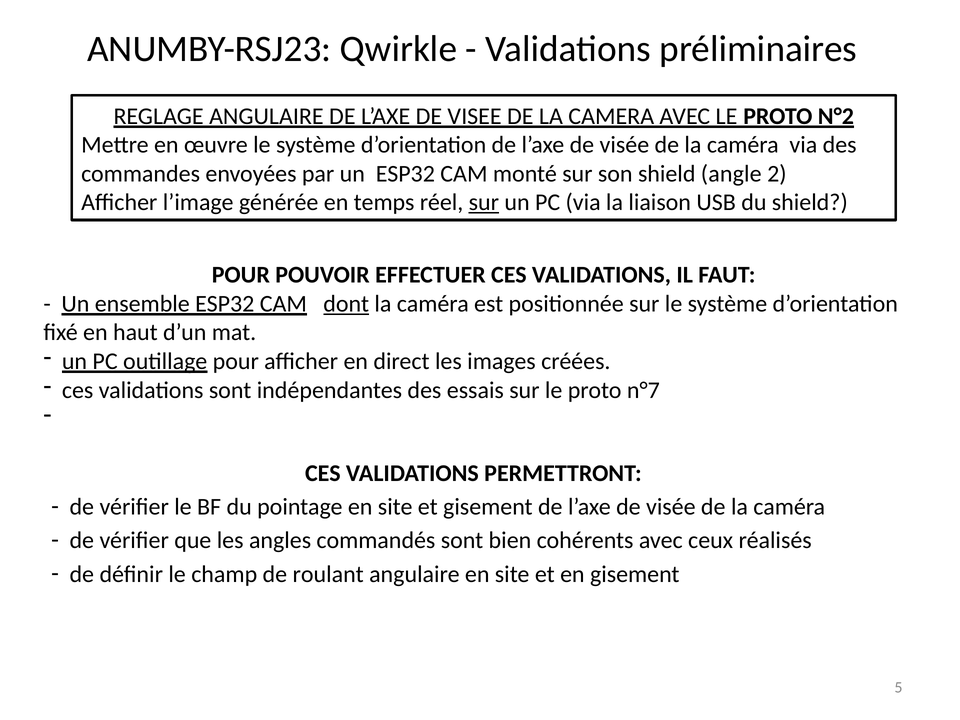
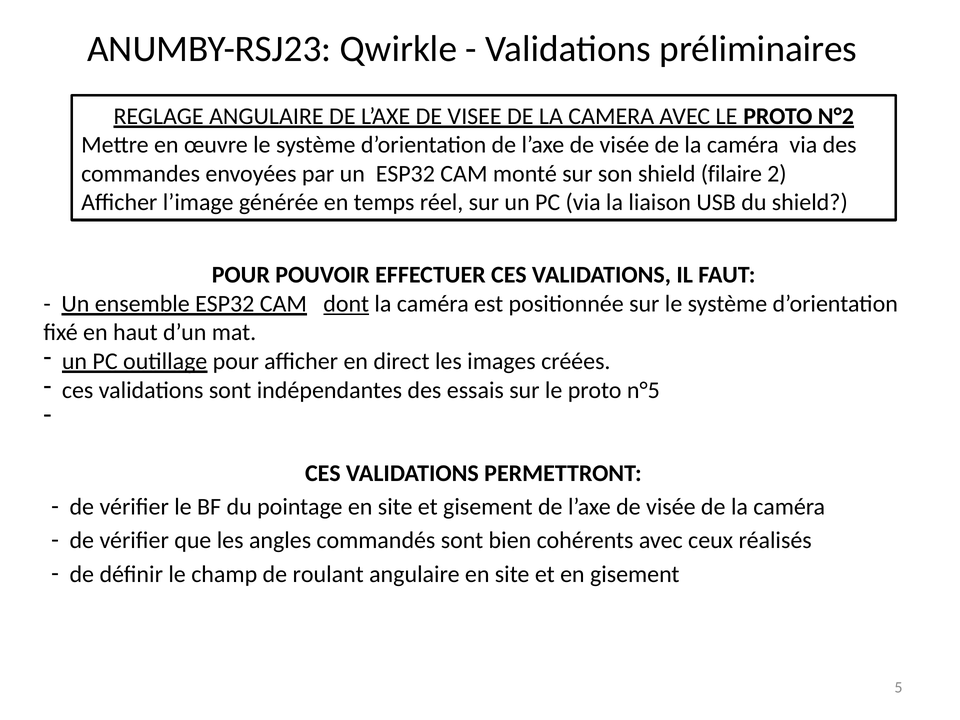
angle: angle -> filaire (731, 174)
sur underline: present -> none (484, 203)
n°7: n°7 -> n°5 (643, 390)
